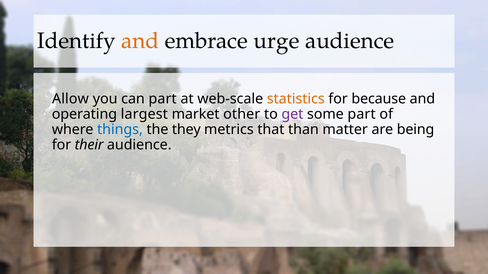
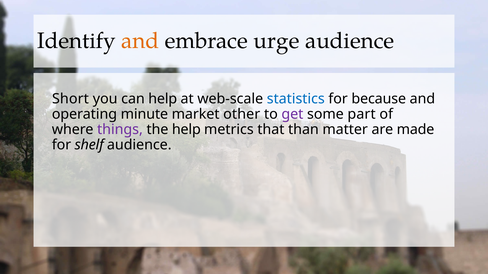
Allow: Allow -> Short (70, 99)
can part: part -> help (163, 99)
statistics colour: orange -> blue (296, 99)
largest: largest -> minute (144, 114)
things colour: blue -> purple (120, 130)
the they: they -> help (186, 130)
being: being -> made (416, 130)
their: their -> shelf (89, 145)
